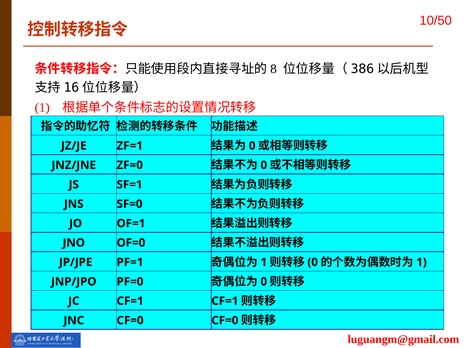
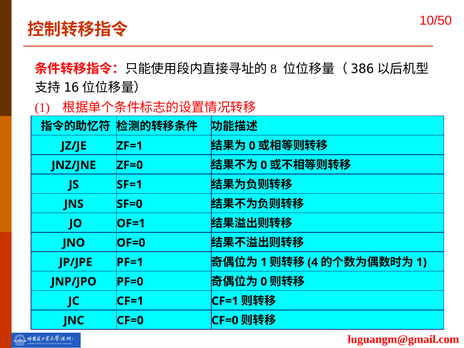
0: 0 -> 4 (313, 262)
